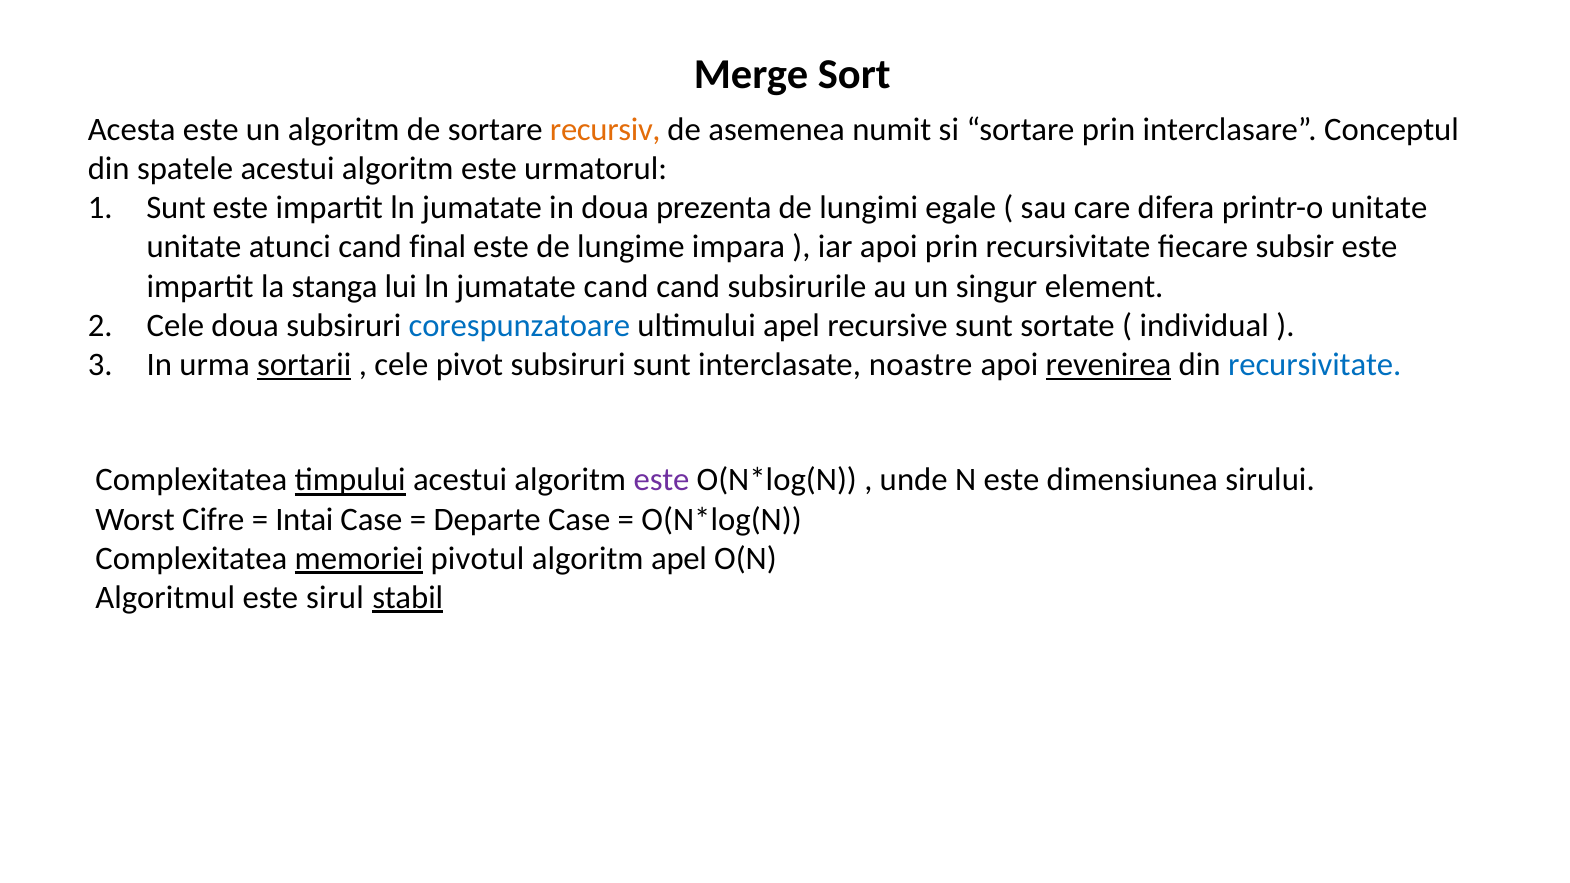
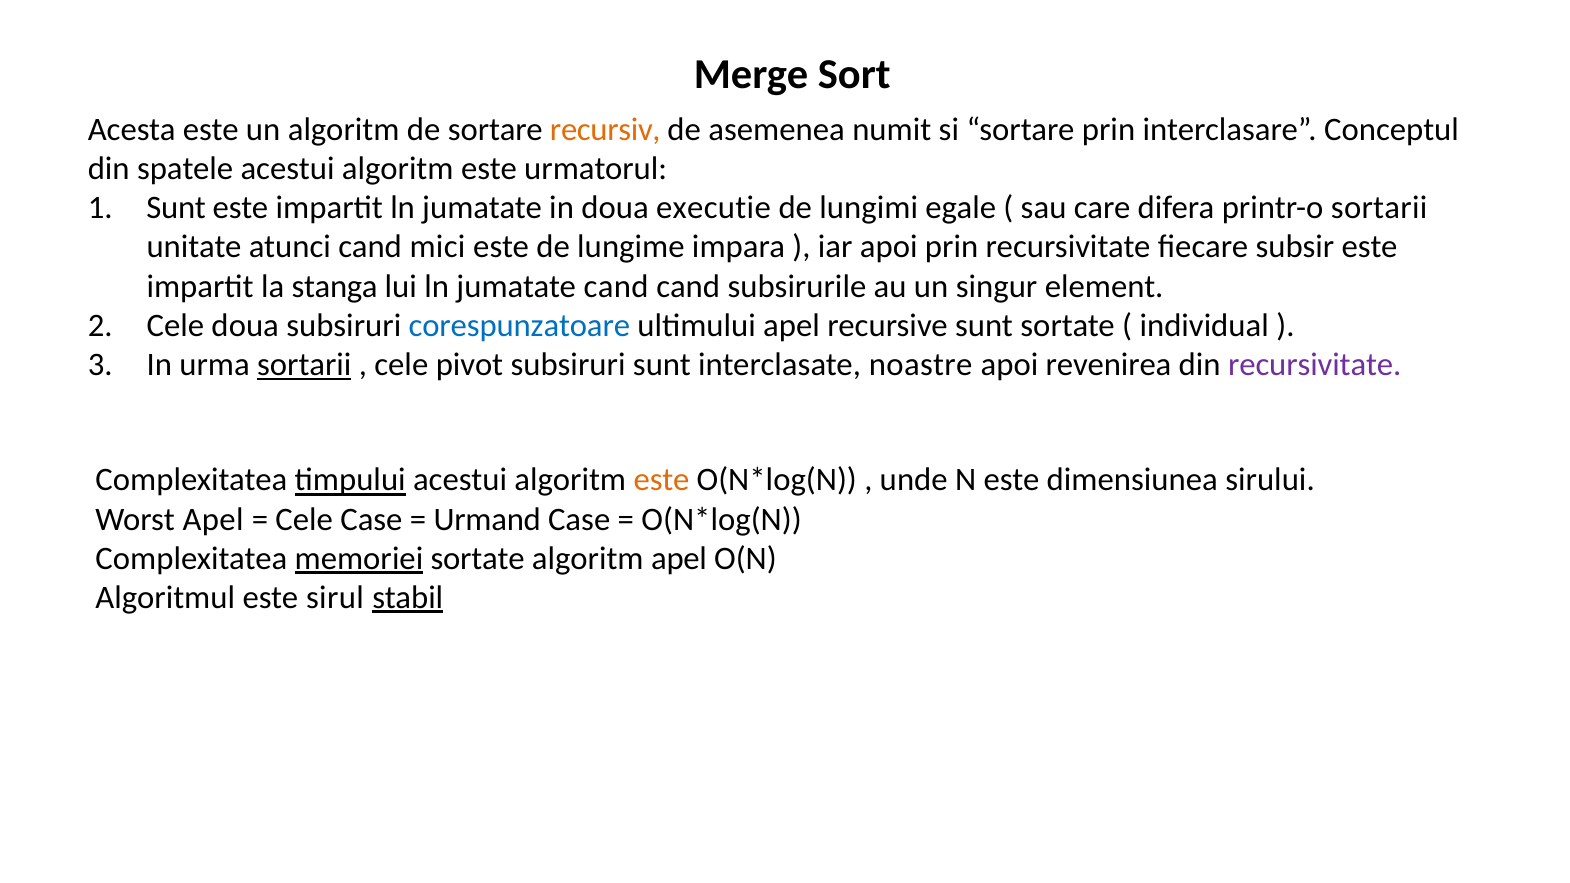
prezenta: prezenta -> executie (713, 208)
printr-o unitate: unitate -> sortarii (1379, 208)
final: final -> mici (437, 247)
revenirea underline: present -> none (1109, 365)
recursivitate colour: blue -> purple (1315, 365)
este colour: purple -> orange (662, 480)
Worst Cifre: Cifre -> Apel (213, 519)
Intai: Intai -> Cele (304, 519)
Departe: Departe -> Urmand (487, 519)
memoriei pivotul: pivotul -> sortate (478, 559)
